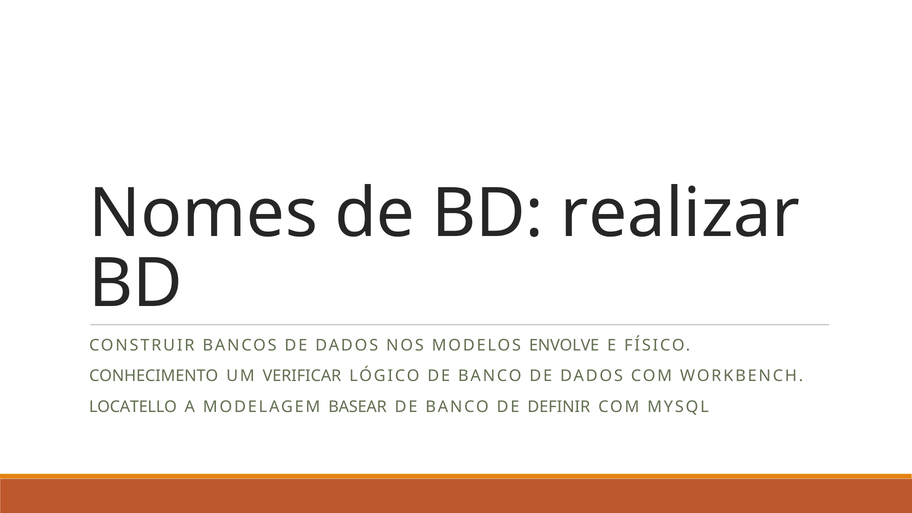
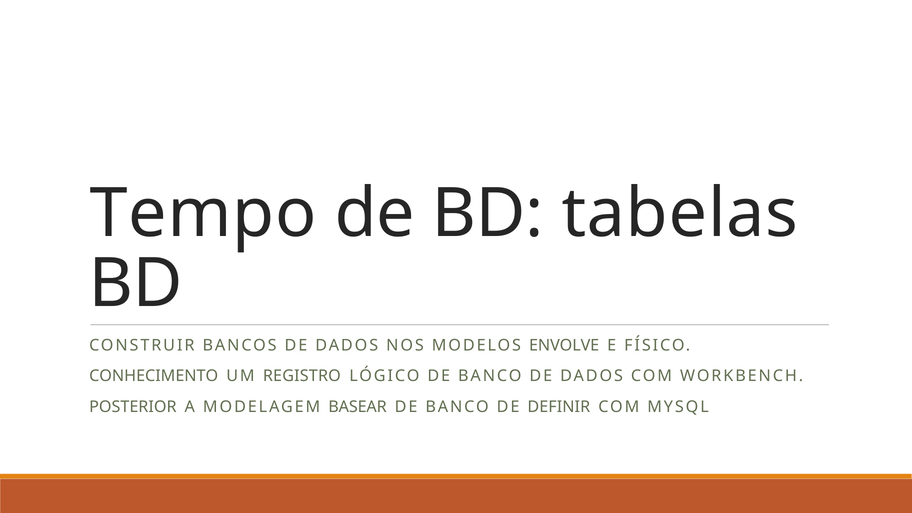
Nomes: Nomes -> Tempo (203, 214)
realizar: realizar -> tabelas (680, 214)
VERIFICAR: VERIFICAR -> REGISTRO (302, 376)
LOCATELLO: LOCATELLO -> POSTERIOR (133, 407)
